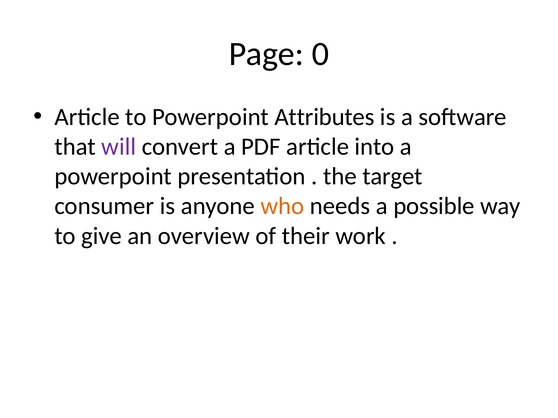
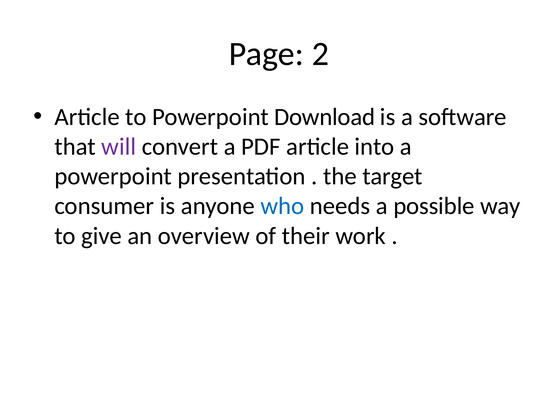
0: 0 -> 2 (320, 54)
Attributes: Attributes -> Download (325, 117)
who colour: orange -> blue (282, 206)
